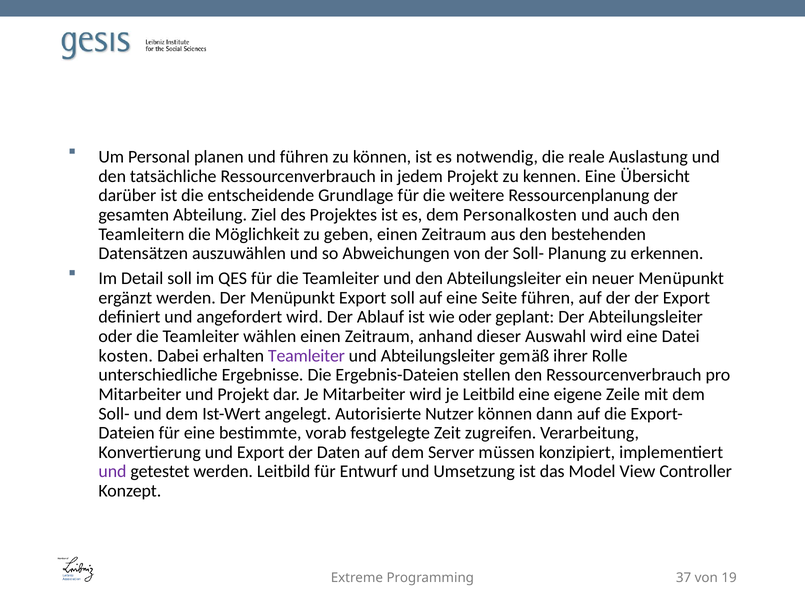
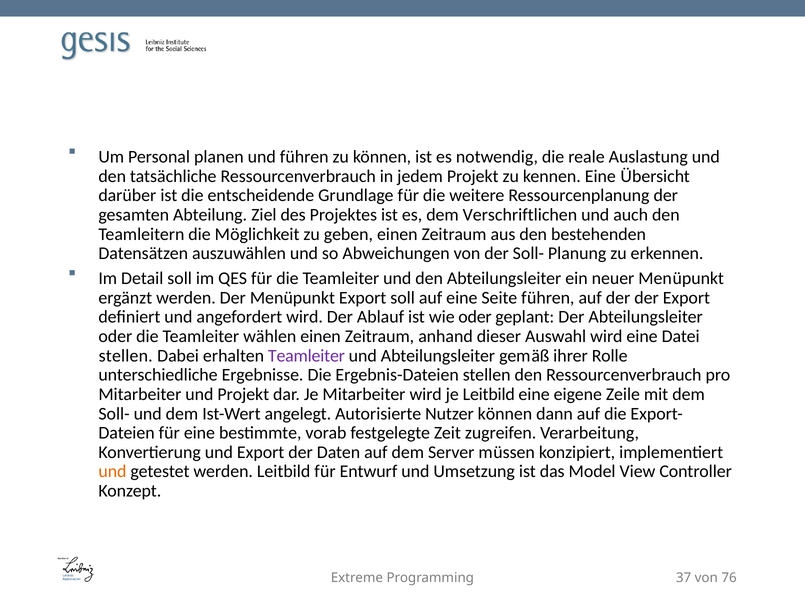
Personalkosten: Personalkosten -> Verschriftlichen (520, 215)
kosten: kosten -> stellen (126, 356)
und colour: purple -> orange (112, 471)
19: 19 -> 76 (729, 578)
